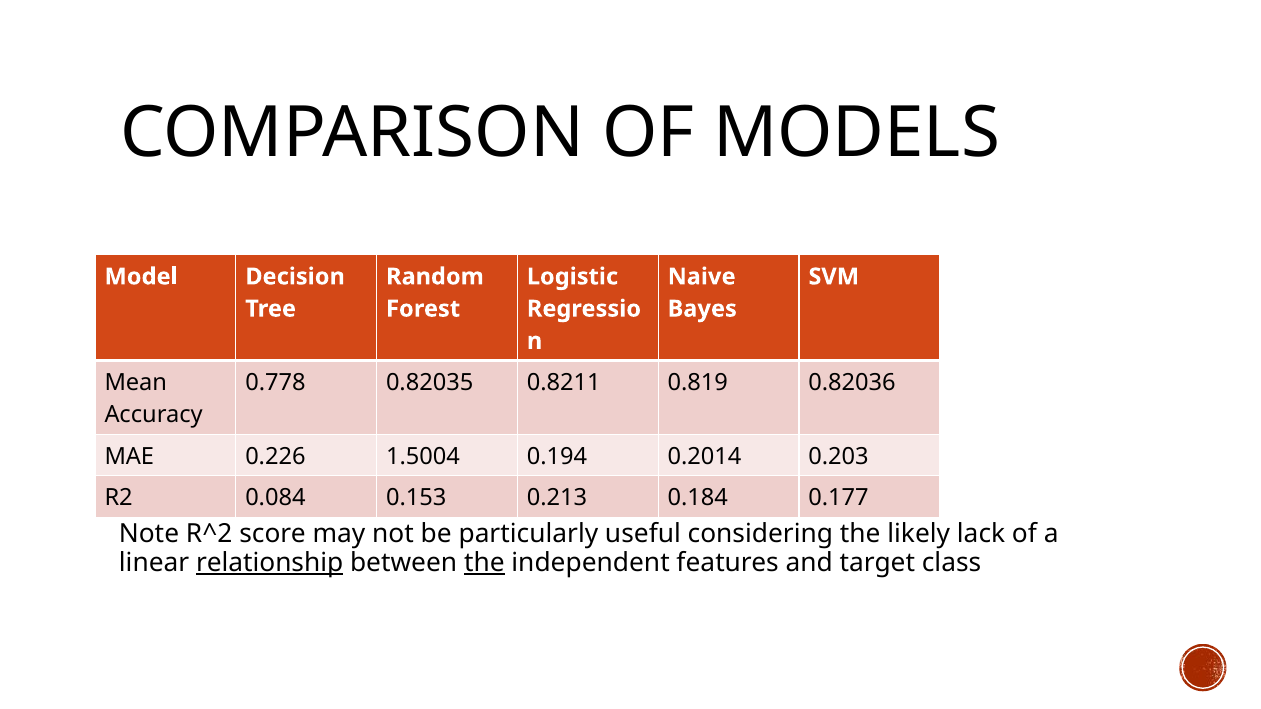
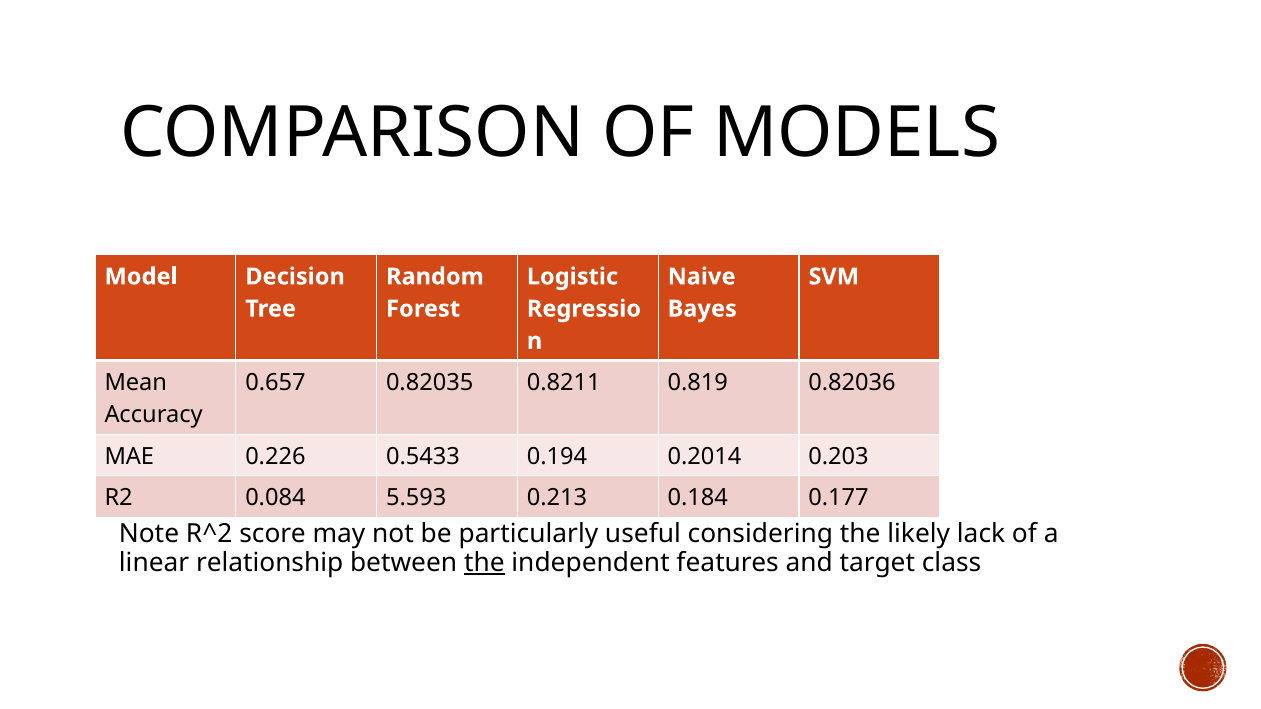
0.778: 0.778 -> 0.657 (275, 383)
1.5004: 1.5004 -> 0.5433 (423, 457)
0.153: 0.153 -> 5.593 (416, 498)
relationship underline: present -> none (270, 563)
